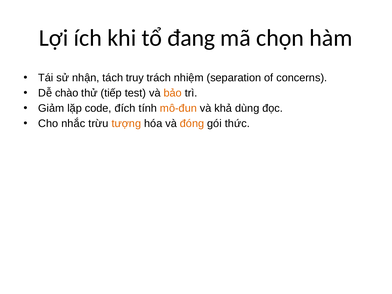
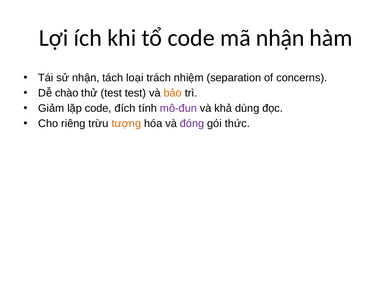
tổ đang: đang -> code (191, 38)
mã chọn: chọn -> nhận (280, 38)
truy: truy -> loại (135, 78)
thử tiếp: tiếp -> test (111, 93)
mô-đun colour: orange -> purple (178, 108)
nhắc: nhắc -> riêng (73, 124)
đóng colour: orange -> purple (192, 124)
